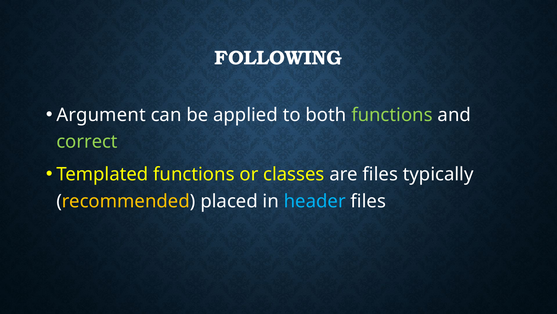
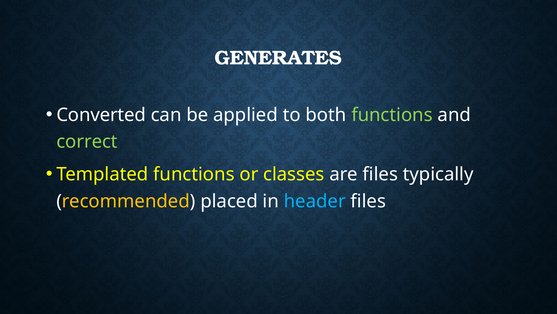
FOLLOWING: FOLLOWING -> GENERATES (278, 58)
Argument: Argument -> Converted (101, 115)
